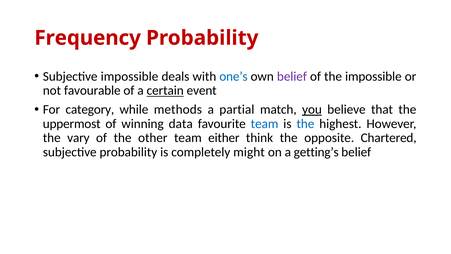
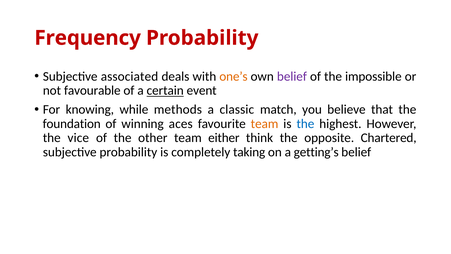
Subjective impossible: impossible -> associated (129, 76)
one’s colour: blue -> orange (233, 76)
category: category -> knowing (90, 109)
partial: partial -> classic (237, 109)
you underline: present -> none (312, 109)
uppermost: uppermost -> foundation (72, 124)
data: data -> aces (181, 124)
team colour: blue -> orange (265, 124)
vary: vary -> vice (78, 138)
might: might -> taking (249, 152)
